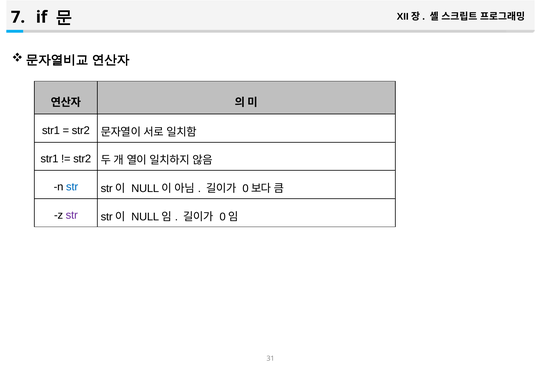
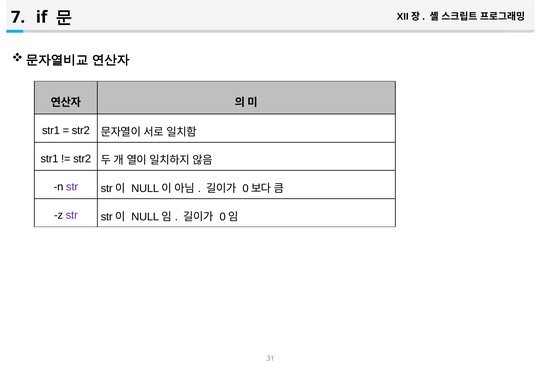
str colour: blue -> purple (72, 187)
